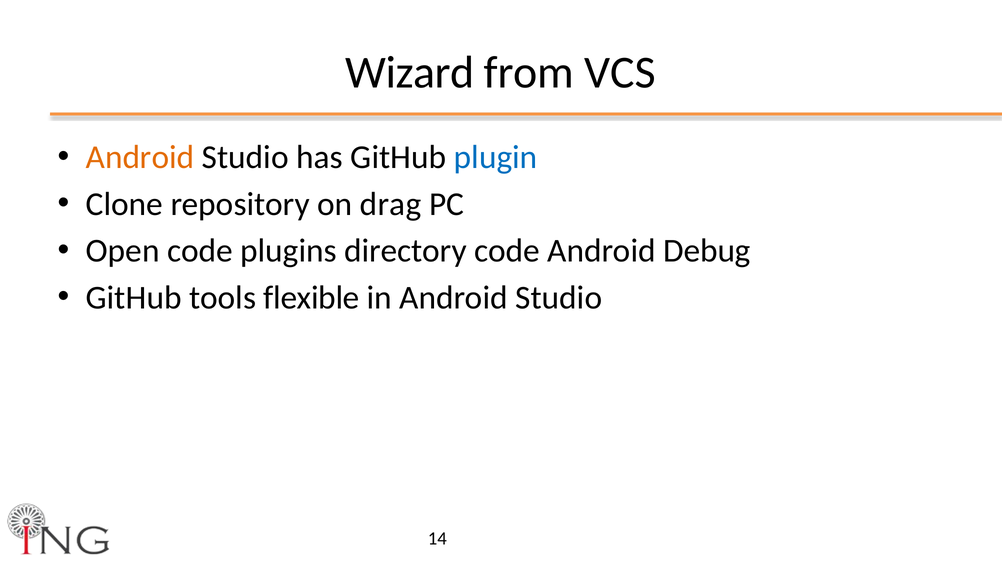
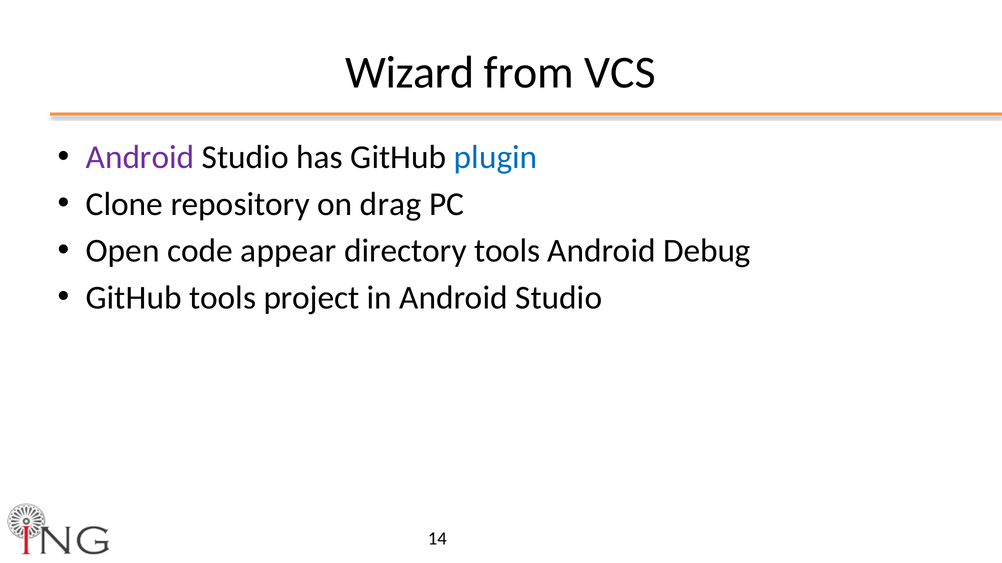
Android colour: orange -> purple (140, 158)
plugins: plugins -> appear (288, 251)
directory code: code -> tools (507, 251)
flexible: flexible -> project (311, 298)
